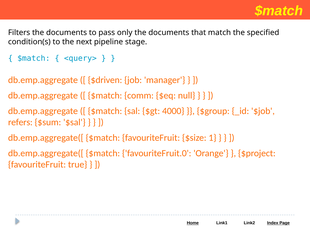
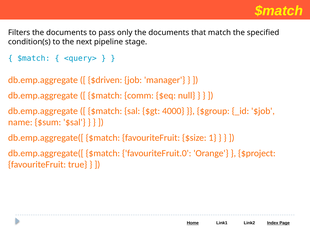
refers: refers -> name (20, 123)
